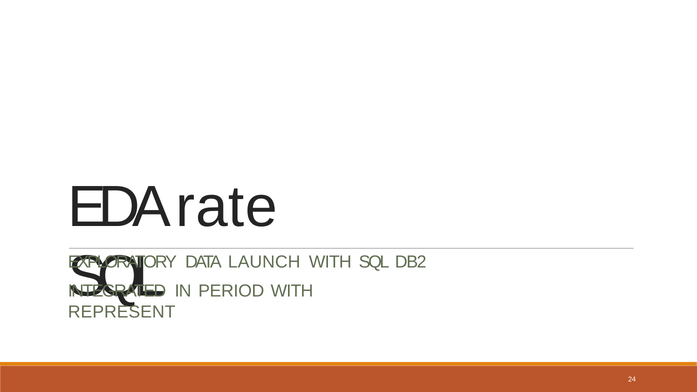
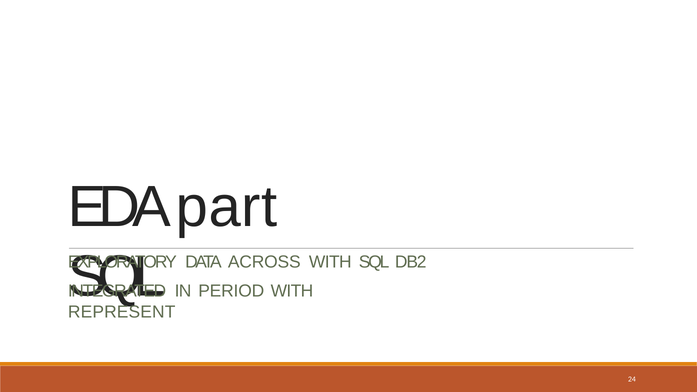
rate: rate -> part (227, 207)
LAUNCH: LAUNCH -> ACROSS (264, 262)
